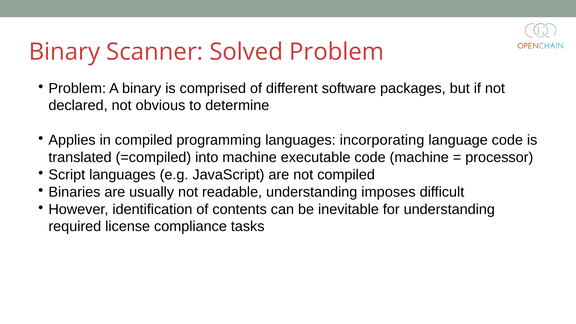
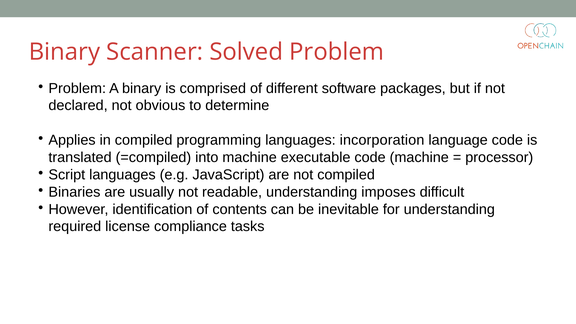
incorporating: incorporating -> incorporation (382, 140)
